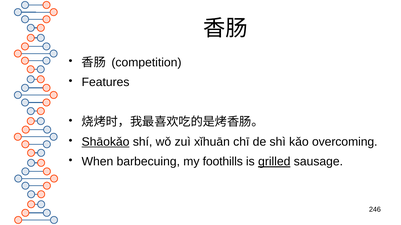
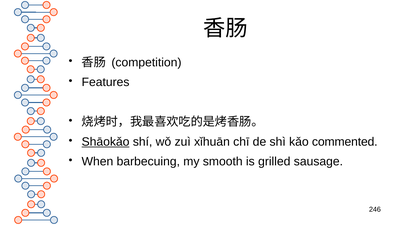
overcoming: overcoming -> commented (345, 142)
foothills: foothills -> smooth (223, 162)
grilled underline: present -> none (274, 162)
